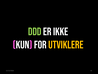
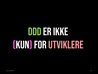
UTVIKLERE colour: yellow -> pink (66, 44)
